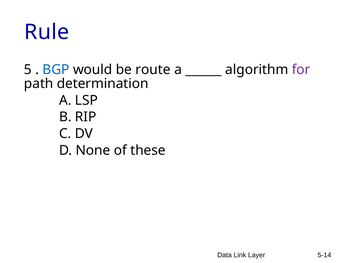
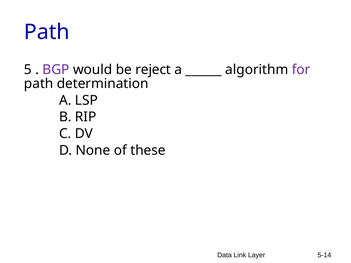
Rule: Rule -> Path (47, 32)
BGP colour: blue -> purple (56, 70)
route: route -> reject (153, 70)
